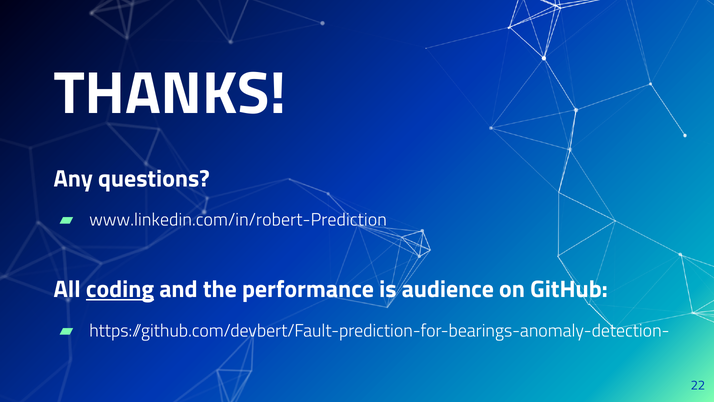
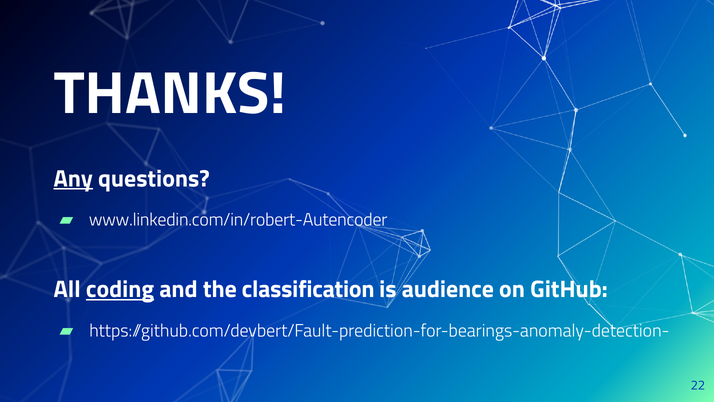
Any underline: none -> present (73, 179)
www.linkedin.com/in/robert-Prediction: www.linkedin.com/in/robert-Prediction -> www.linkedin.com/in/robert-Autencoder (238, 220)
performance: performance -> classification (308, 289)
